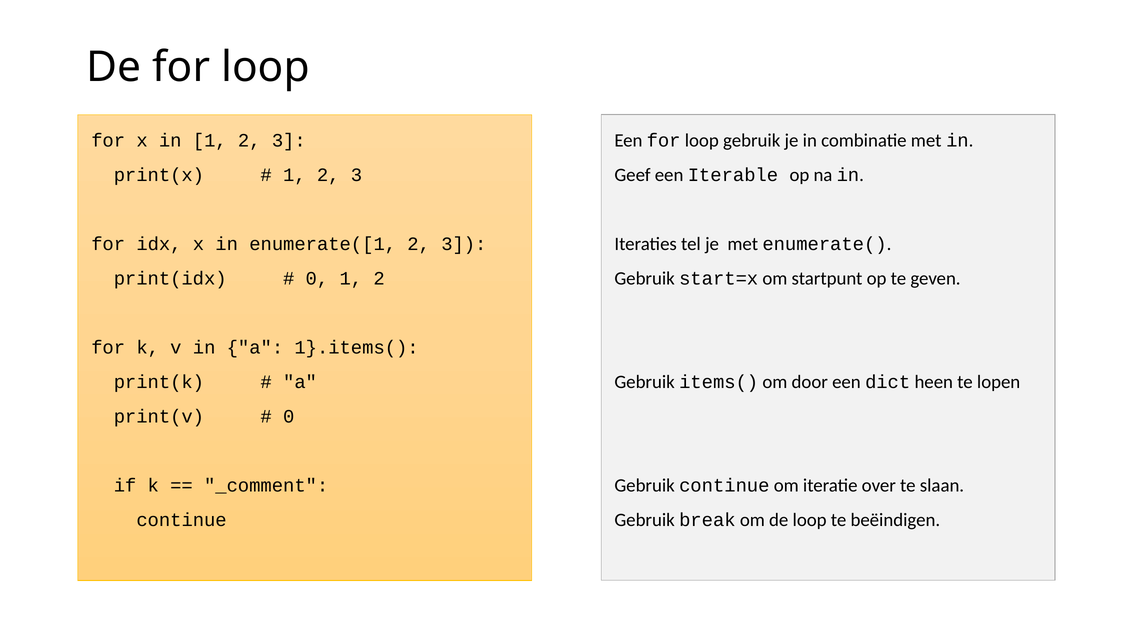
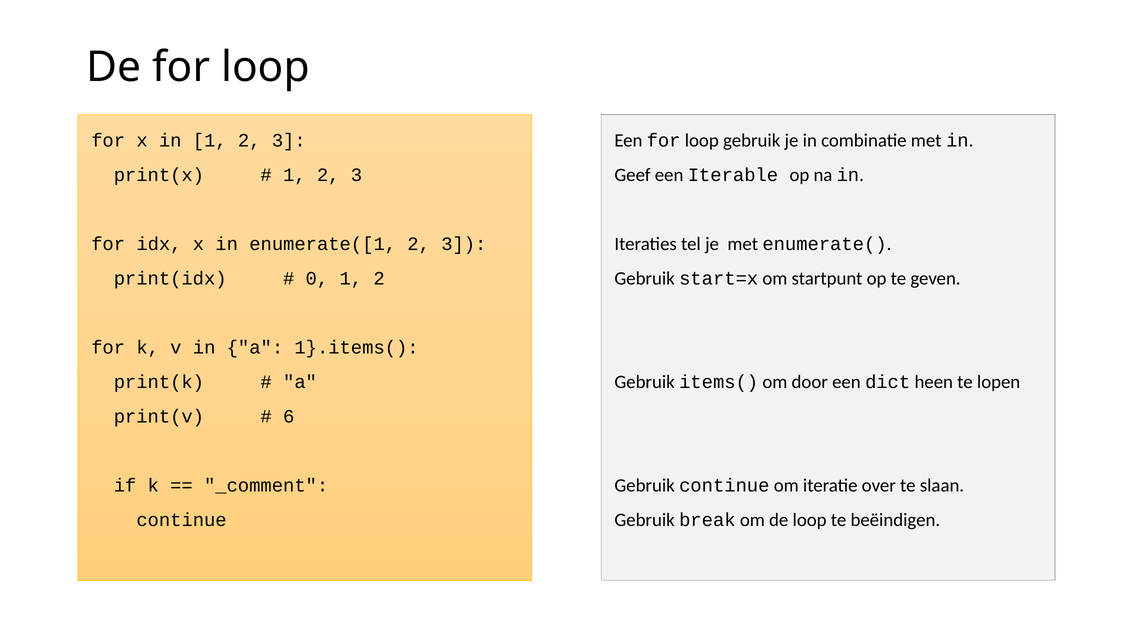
0: 0 -> 6 (289, 416)
